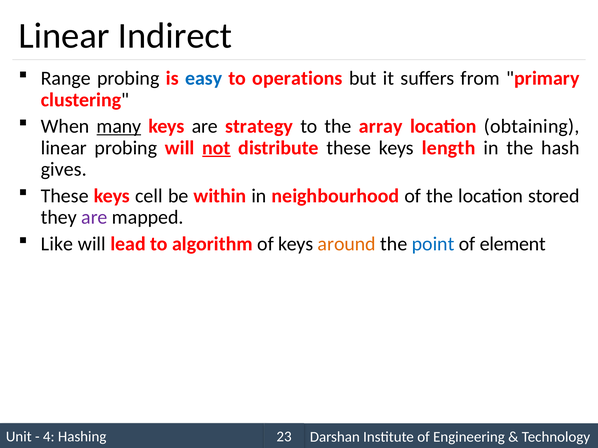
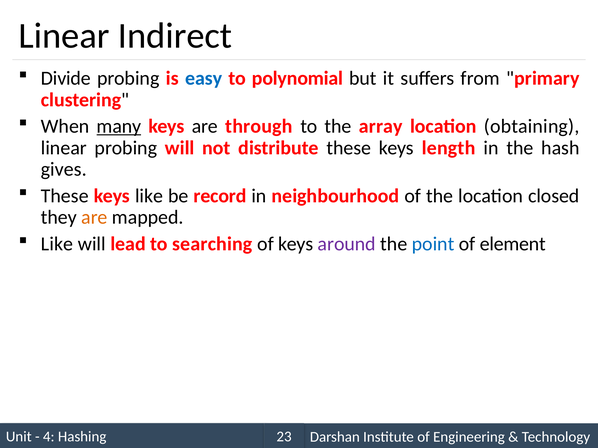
Range: Range -> Divide (66, 78)
operations: operations -> polynomial (298, 78)
strategy: strategy -> through (259, 126)
not underline: present -> none (216, 148)
keys cell: cell -> like (149, 196)
within: within -> record (220, 196)
stored: stored -> closed (554, 196)
are colour: purple -> orange (94, 218)
algorithm: algorithm -> searching (212, 244)
around colour: orange -> purple (347, 244)
